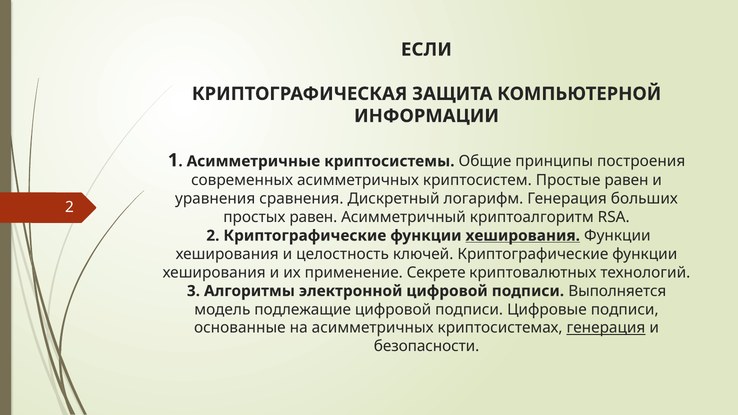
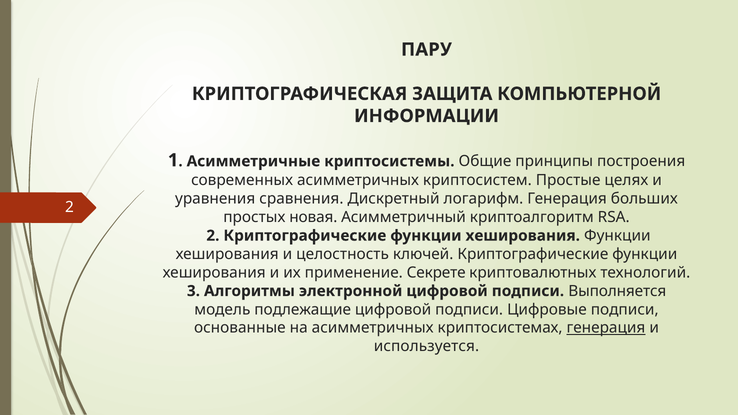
ЕСЛИ: ЕСЛИ -> ПАРУ (426, 50)
Простые равен: равен -> целях (626, 180)
простых равен: равен -> новая (313, 217)
хеширования underline: present -> none (523, 236)
безопасности: безопасности -> используется (426, 346)
